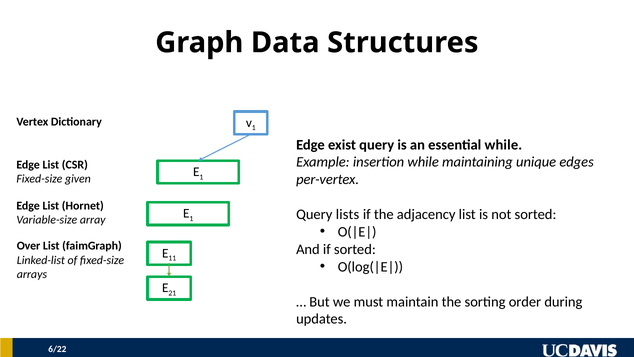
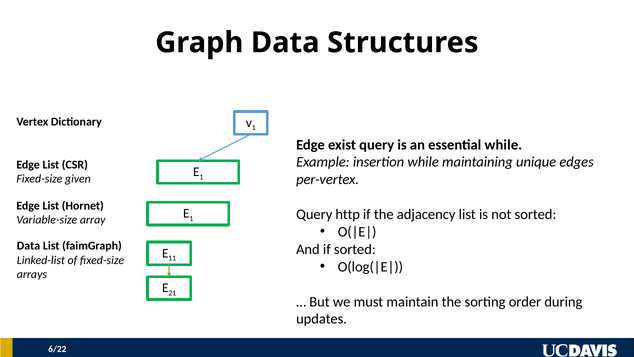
lists: lists -> http (348, 214)
Over: Over -> Data (28, 246)
